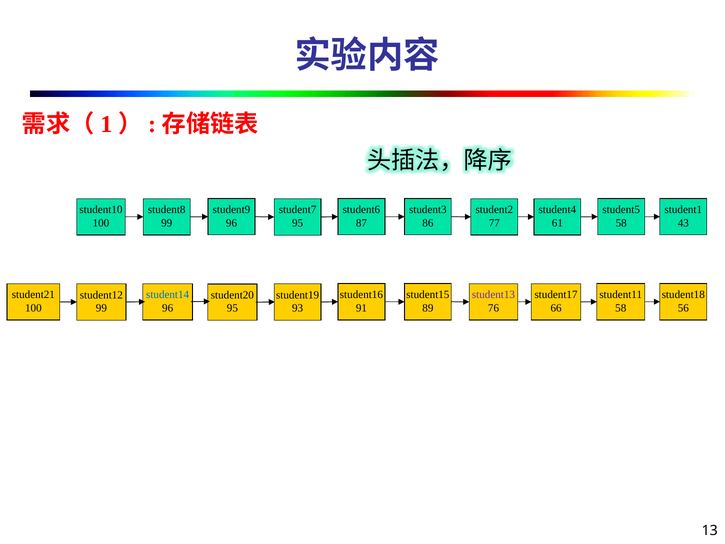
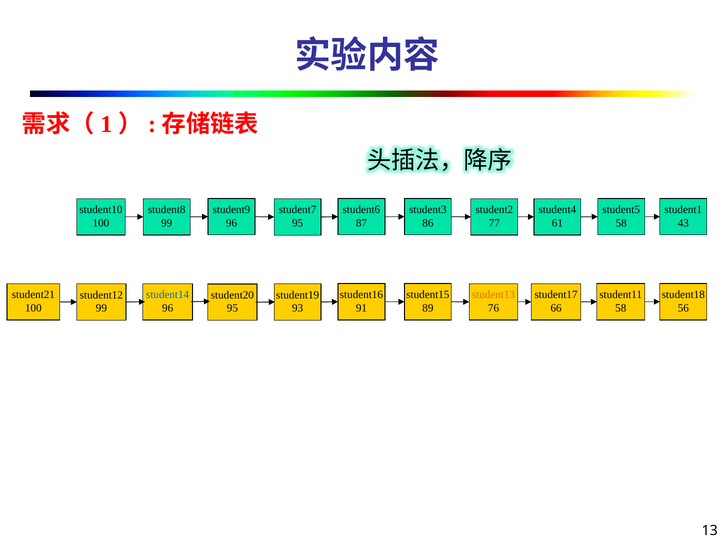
student13 colour: purple -> orange (493, 295)
